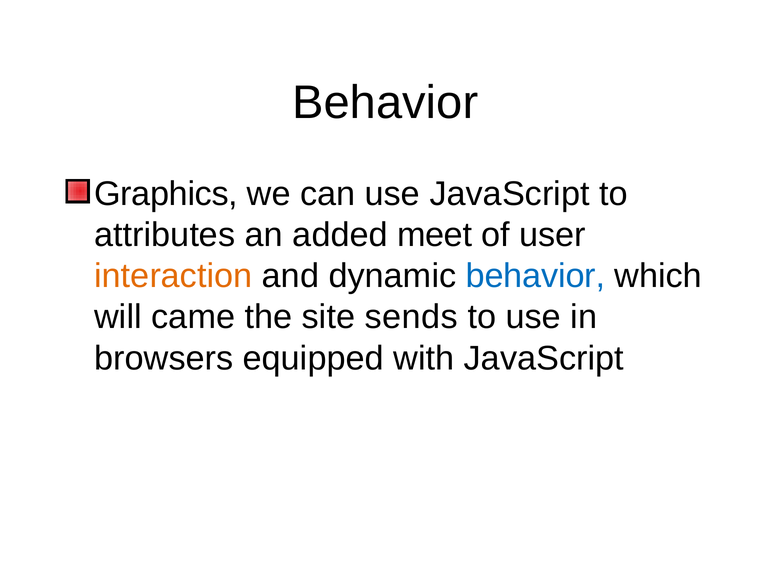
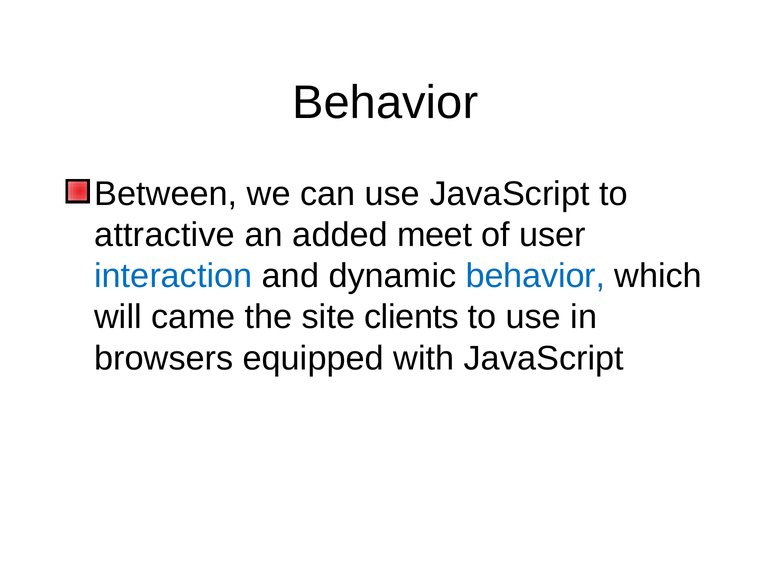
Graphics: Graphics -> Between (166, 194)
attributes: attributes -> attractive (165, 235)
interaction colour: orange -> blue (173, 276)
sends: sends -> clients (412, 317)
